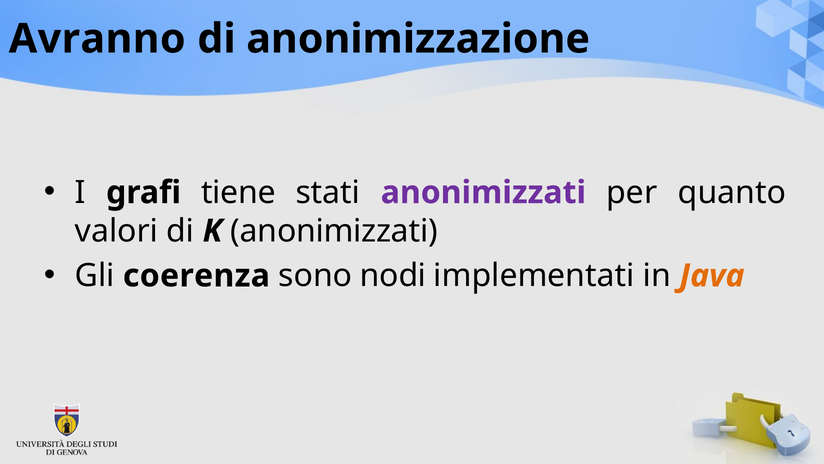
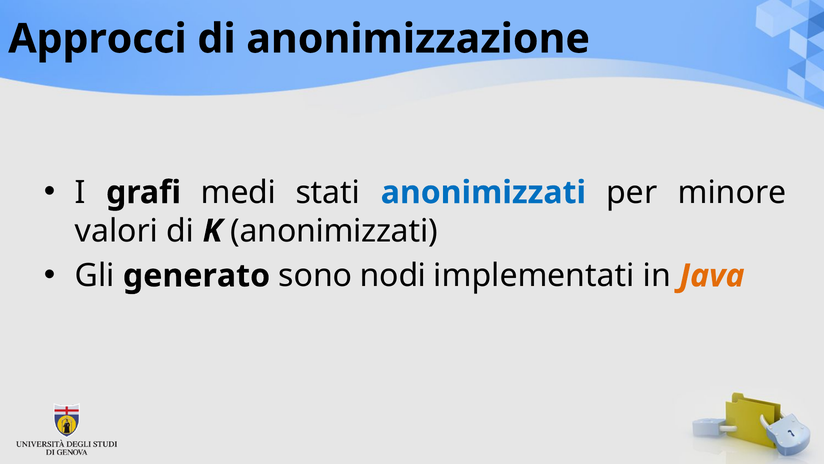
Avranno: Avranno -> Approcci (97, 39)
tiene: tiene -> medi (238, 192)
anonimizzati colour: purple -> blue (483, 192)
quanto: quanto -> minore (732, 192)
coerenza: coerenza -> generato (197, 276)
